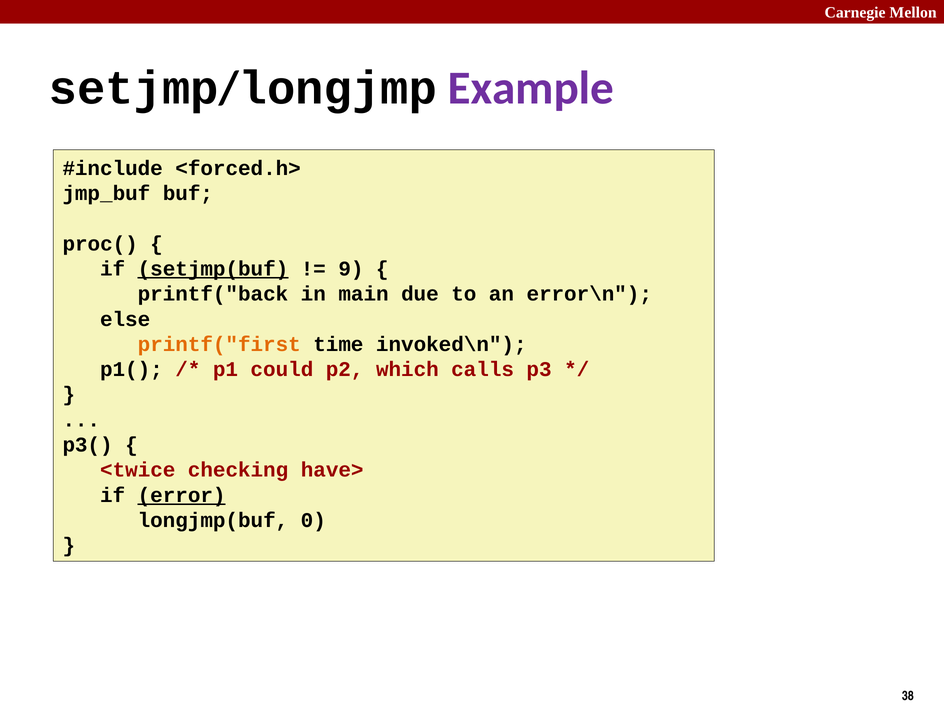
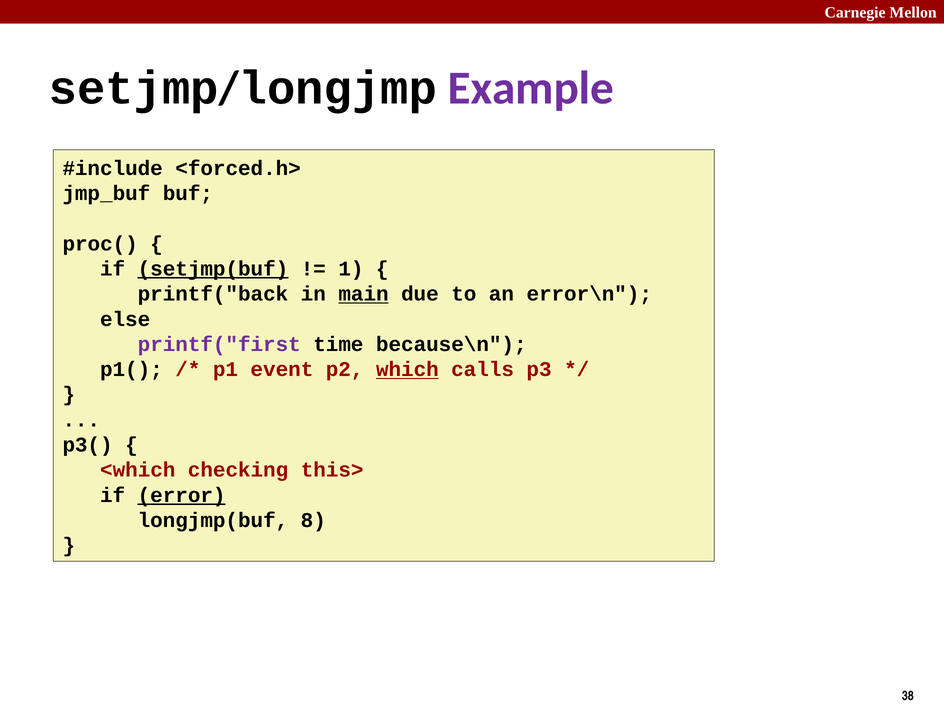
9: 9 -> 1 (351, 269)
main underline: none -> present (364, 294)
printf("first colour: orange -> purple (219, 344)
invoked\n: invoked\n -> because\n (451, 344)
could: could -> event (282, 369)
which underline: none -> present (407, 369)
<twice: <twice -> <which (138, 470)
have>: have> -> this> (332, 470)
0: 0 -> 8 (313, 520)
